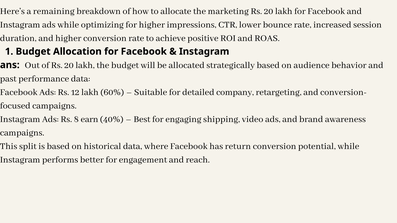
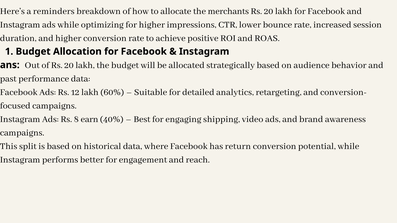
remaining: remaining -> reminders (54, 11)
marketing: marketing -> merchants (228, 11)
company: company -> analytics (235, 92)
